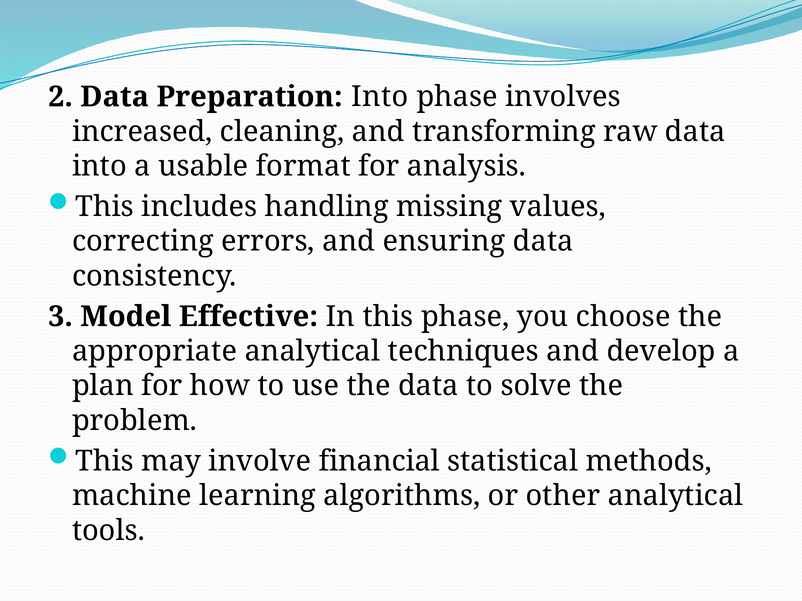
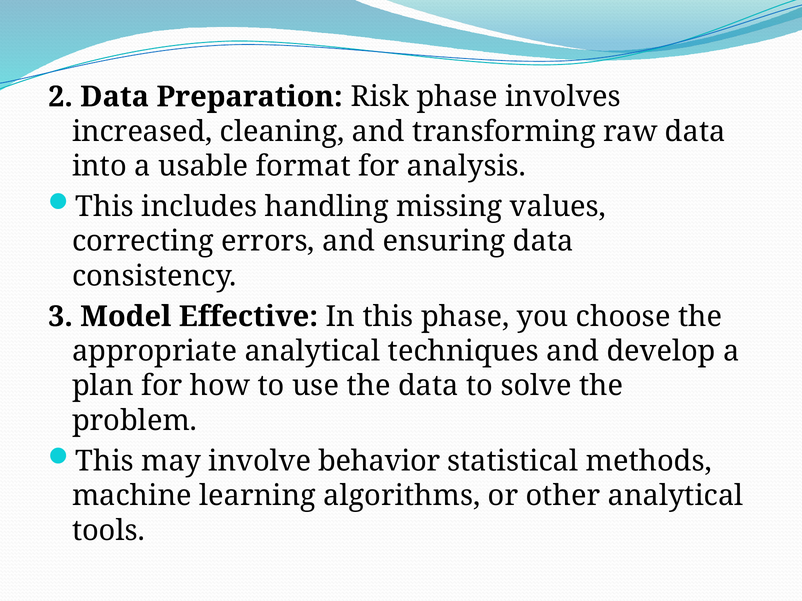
Preparation Into: Into -> Risk (380, 97)
financial: financial -> behavior (379, 462)
